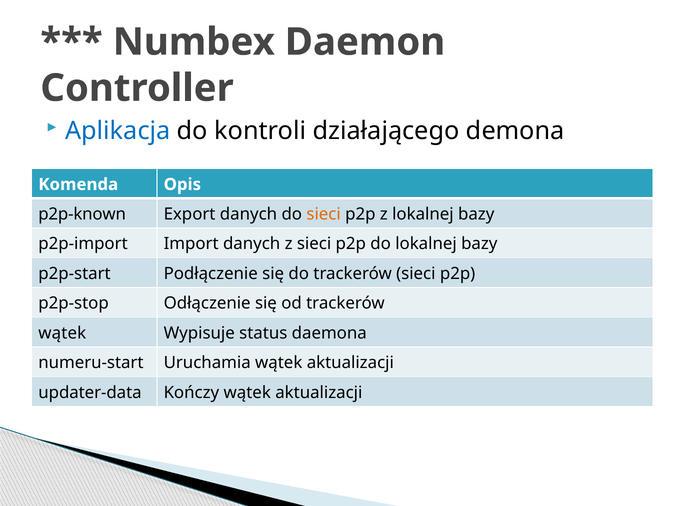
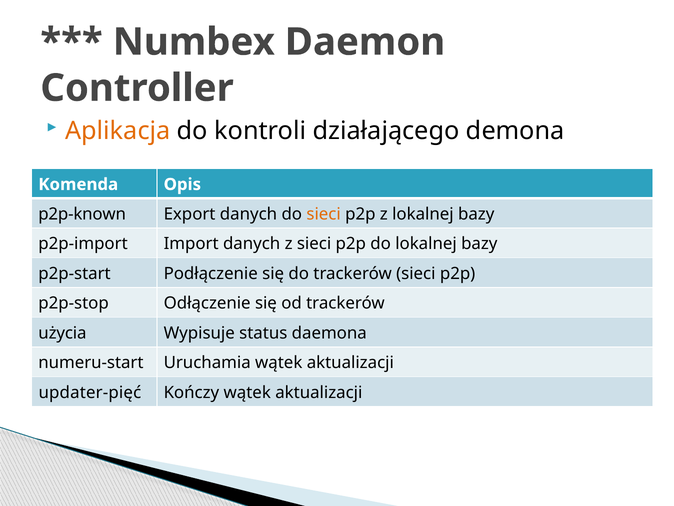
Aplikacja colour: blue -> orange (118, 131)
wątek: wątek -> użycia (62, 333)
updater-data: updater-data -> updater-pięć (90, 392)
